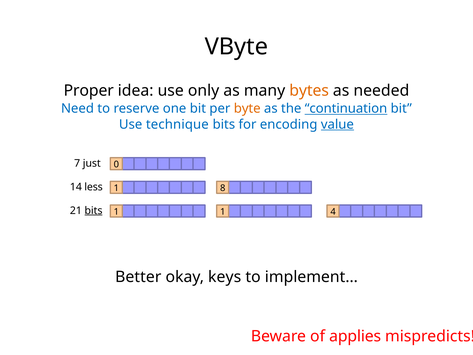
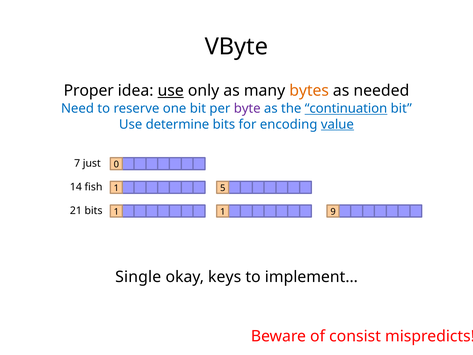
use underline: none -> present (171, 91)
byte colour: orange -> purple (247, 109)
technique: technique -> determine (177, 124)
less: less -> fish (93, 187)
8: 8 -> 5 (223, 188)
bits underline: present -> none (93, 210)
4: 4 -> 9 (333, 212)
Better: Better -> Single (138, 277)
applies: applies -> consist (355, 336)
